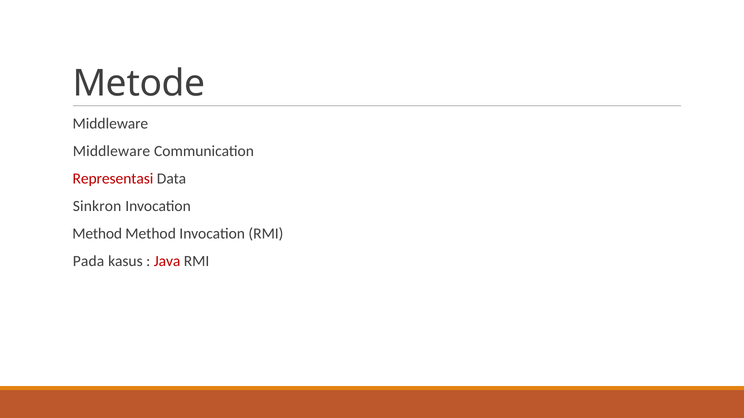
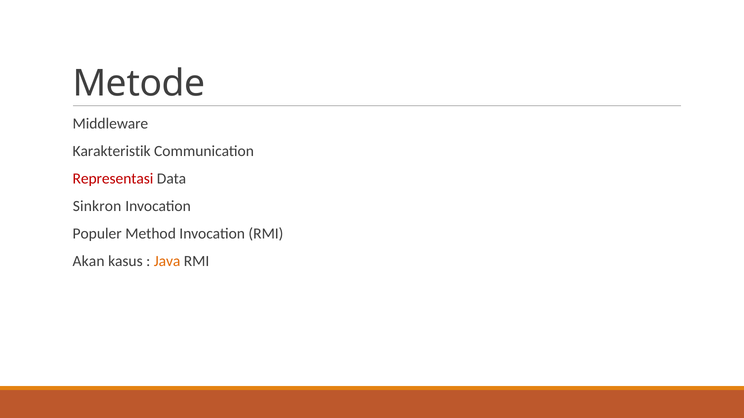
Middleware: Middleware -> Karakteristik (112, 151)
Method: Method -> Populer (97, 234)
Pada: Pada -> Akan (89, 262)
Java colour: red -> orange (167, 262)
